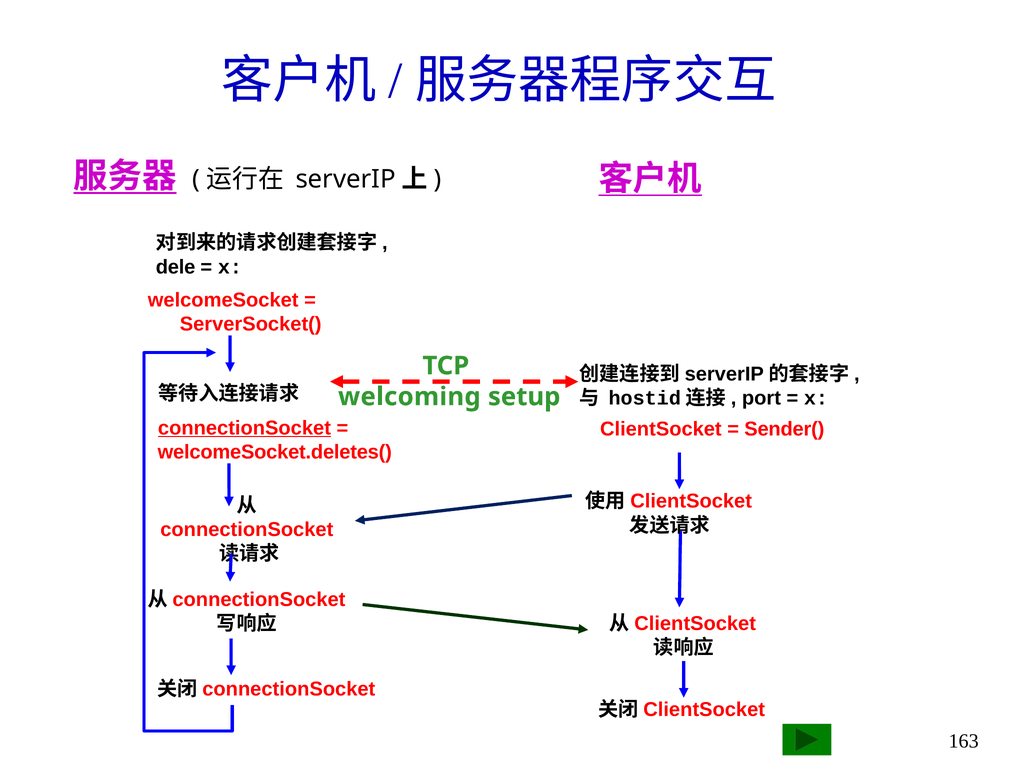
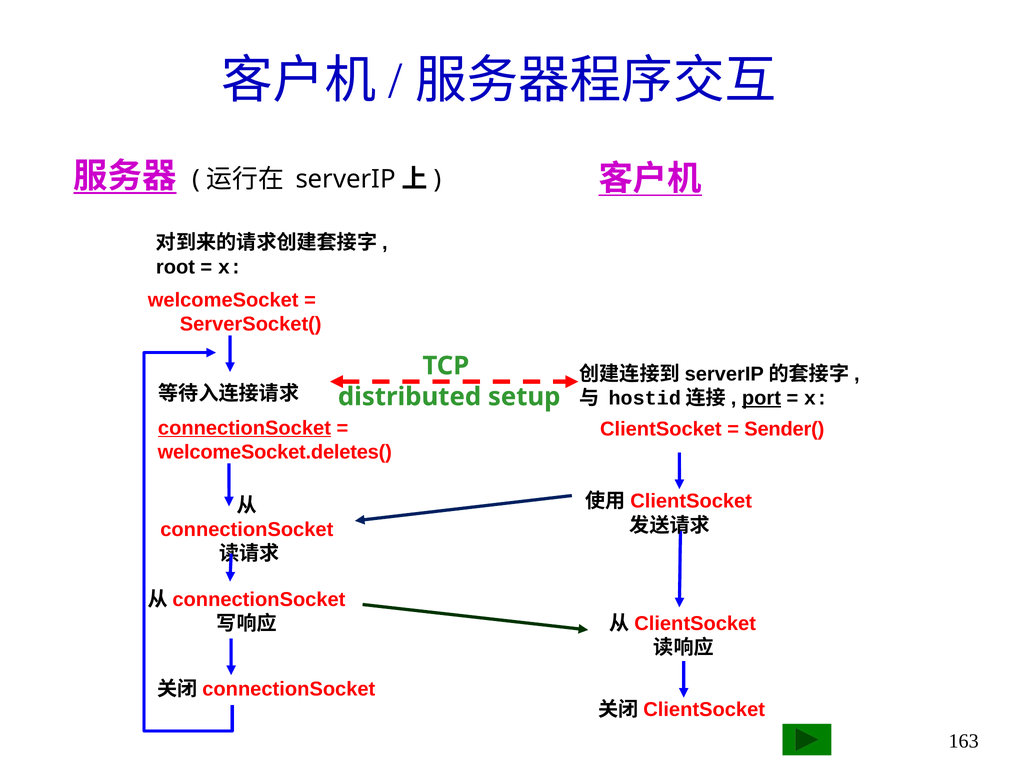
dele: dele -> root (175, 267)
port underline: none -> present (761, 398)
welcoming: welcoming -> distributed (410, 397)
